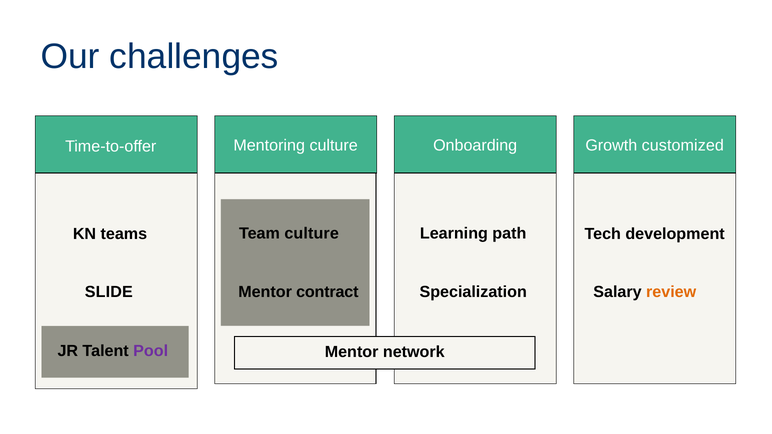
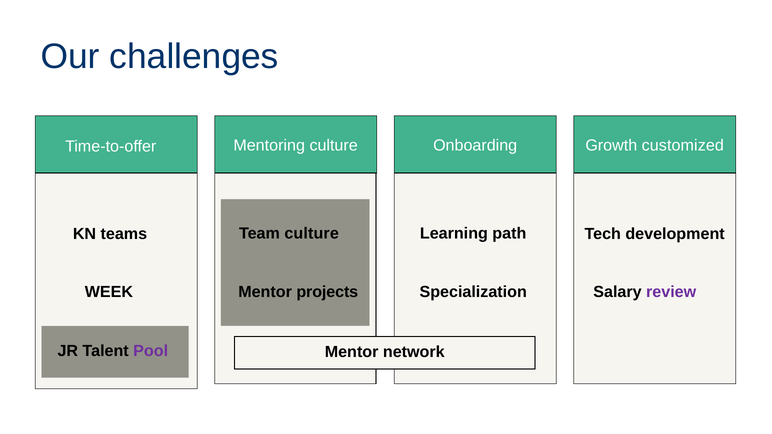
SLIDE: SLIDE -> WEEK (109, 292)
contract: contract -> projects (327, 292)
review colour: orange -> purple (671, 292)
